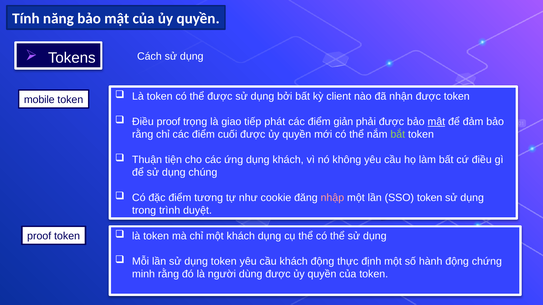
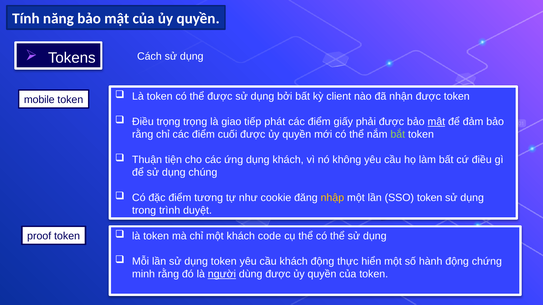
Điều proof: proof -> trọng (168, 122)
giản: giản -> giấy (343, 122)
nhập colour: pink -> yellow (332, 198)
khách dụng: dụng -> code (269, 236)
định: định -> hiển (371, 262)
người underline: none -> present (222, 274)
